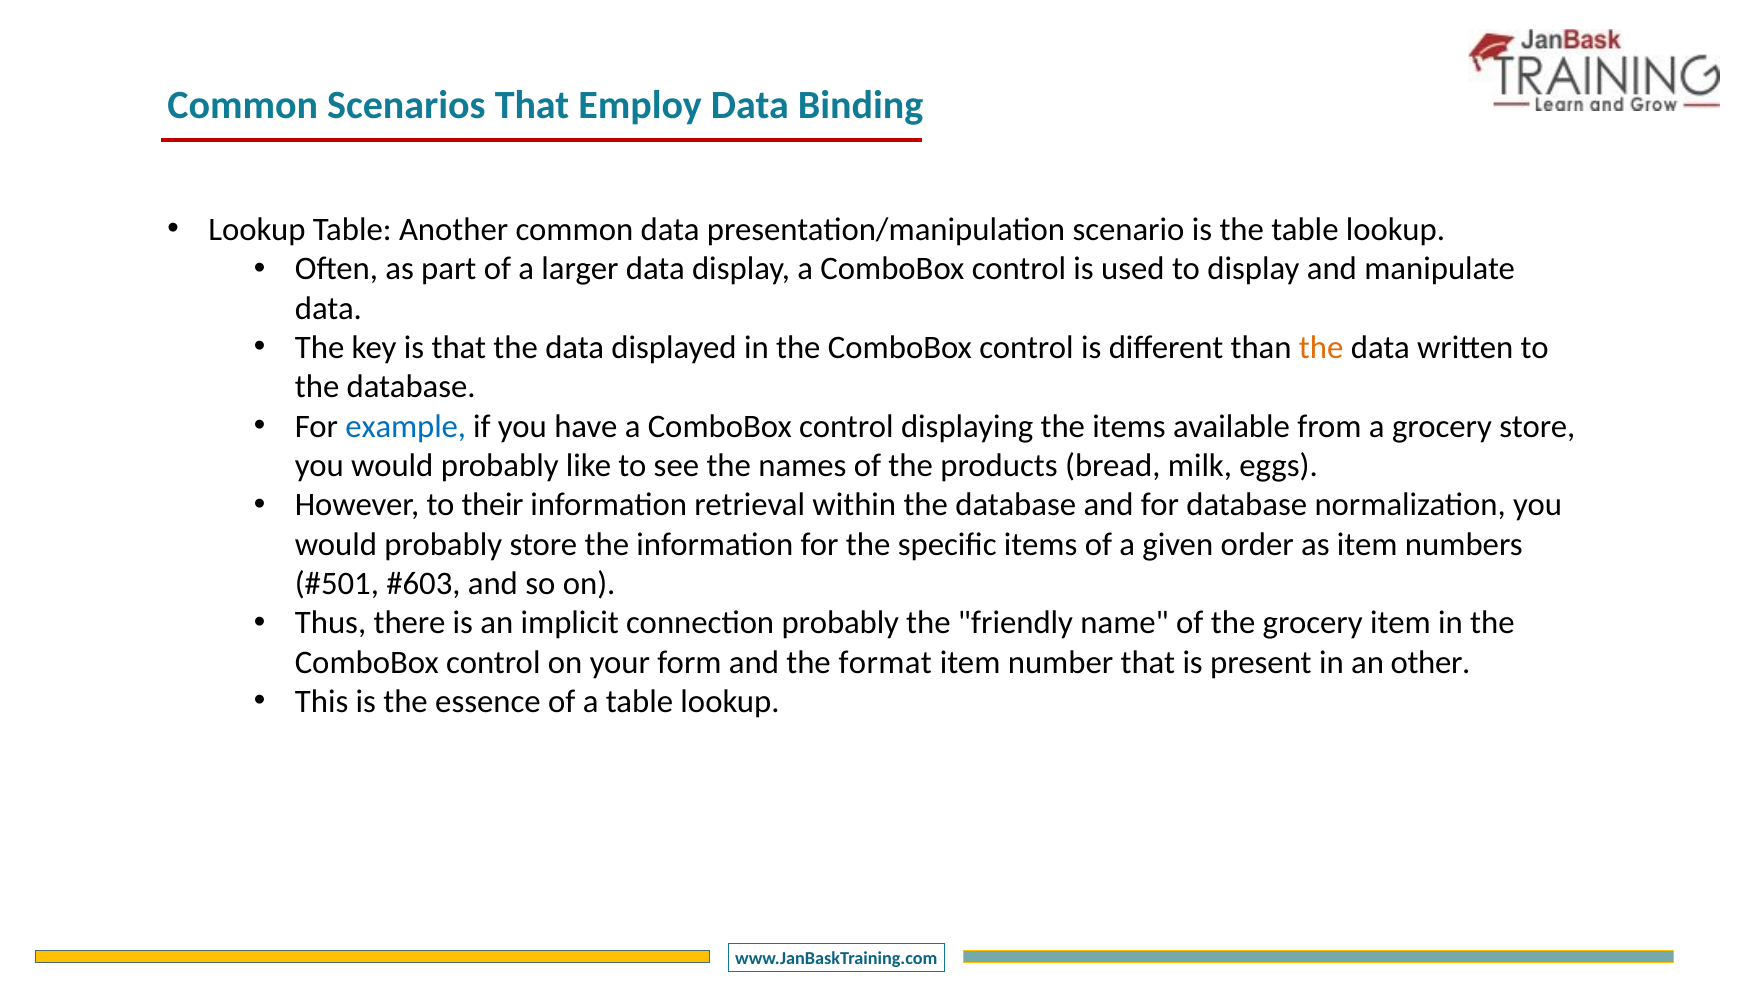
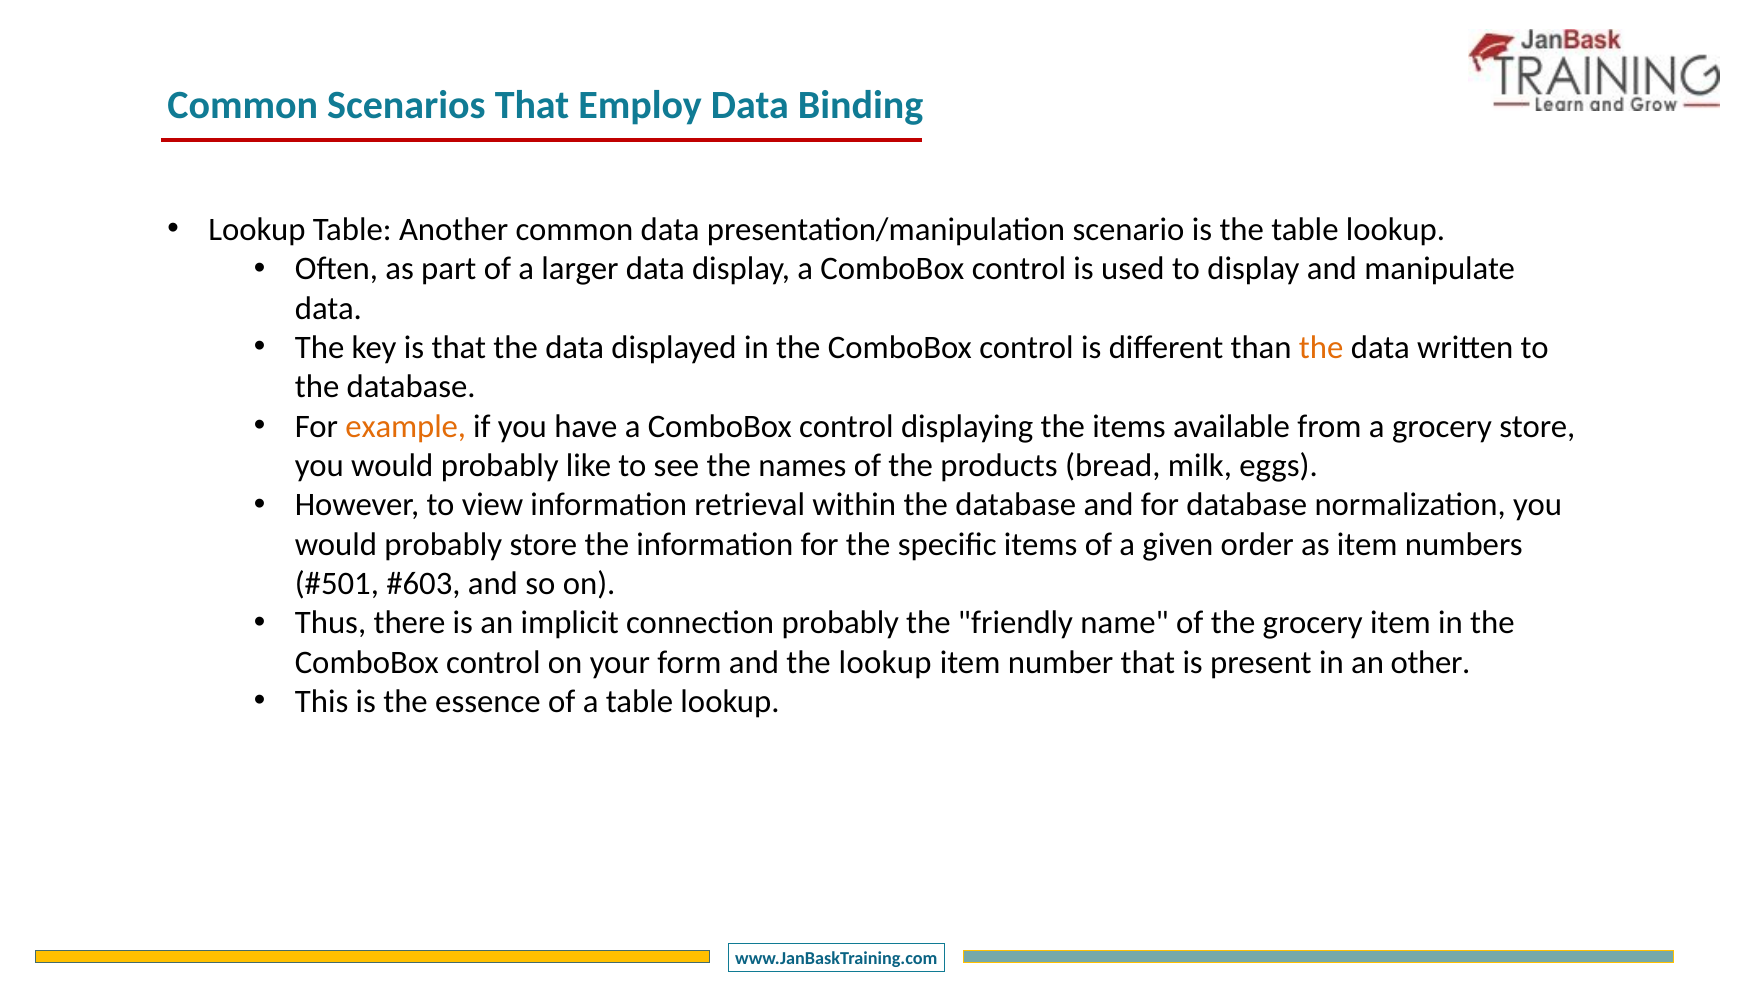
example colour: blue -> orange (406, 426)
their: their -> view (493, 505)
the format: format -> lookup (885, 662)
